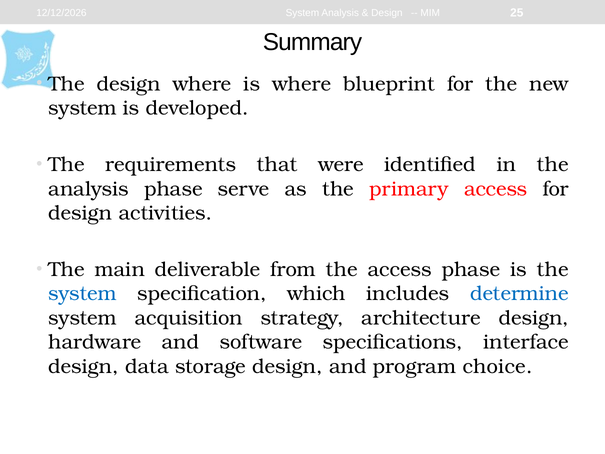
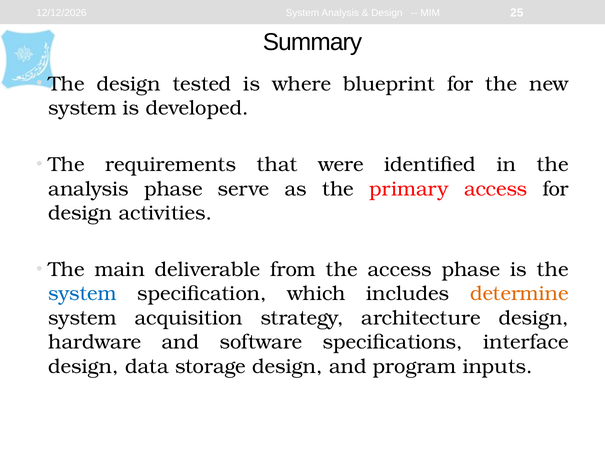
design where: where -> tested (202, 84)
determine colour: blue -> orange (519, 294)
choice: choice -> inputs (498, 366)
